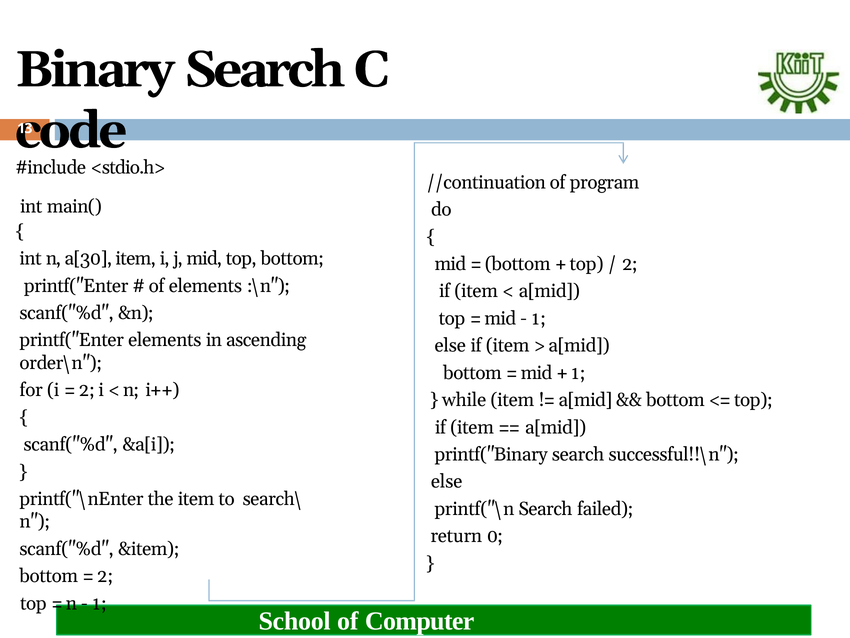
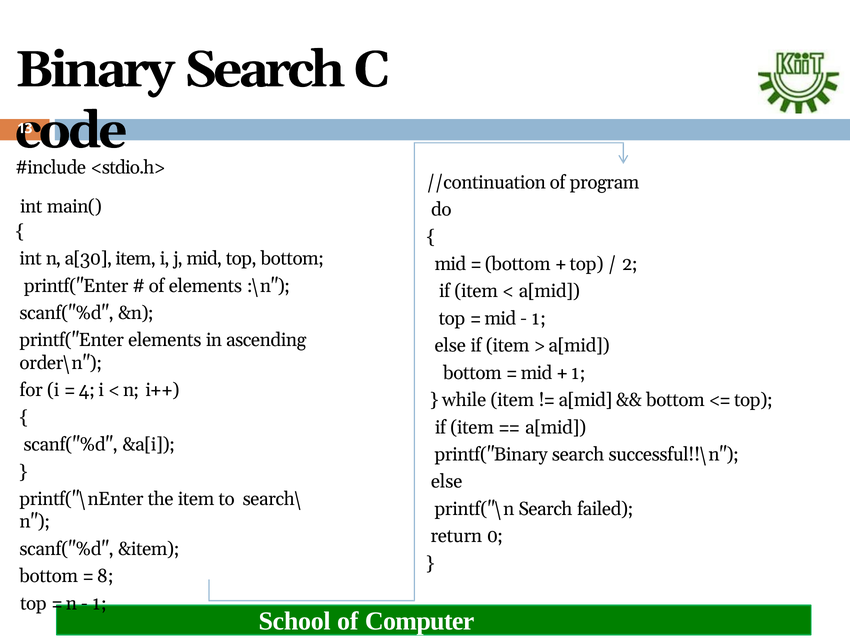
2: 2 -> 4 (87, 390)
2: 2 -> 8 (105, 576)
